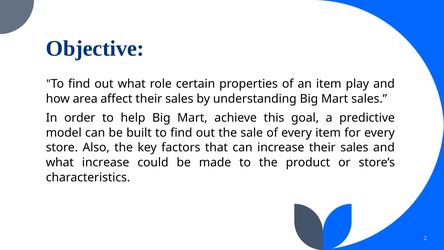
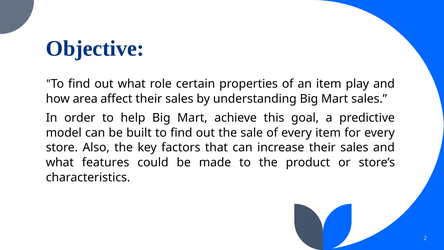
what increase: increase -> features (106, 162)
